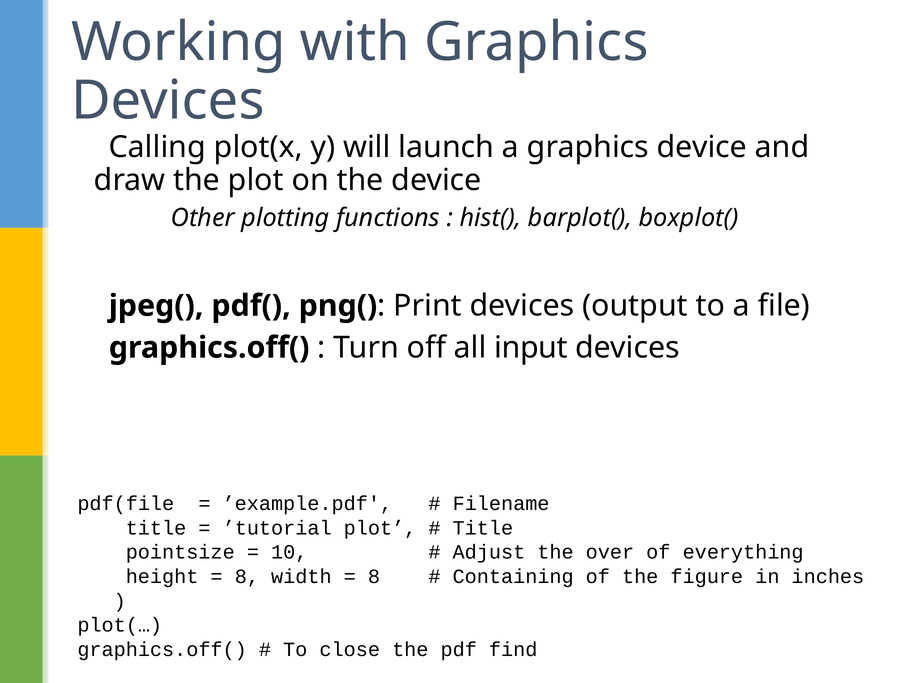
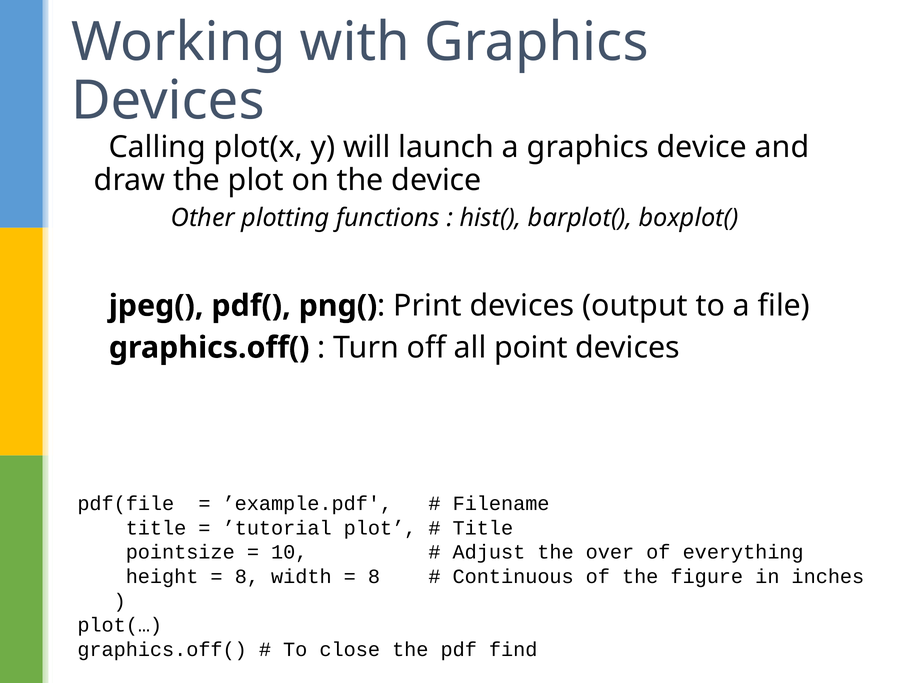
input: input -> point (531, 348)
Containing: Containing -> Continuous (513, 577)
